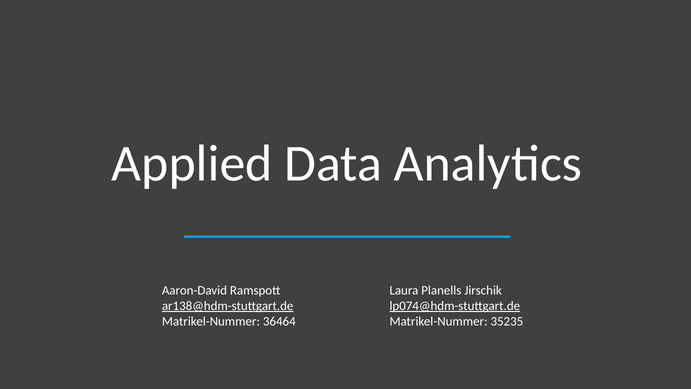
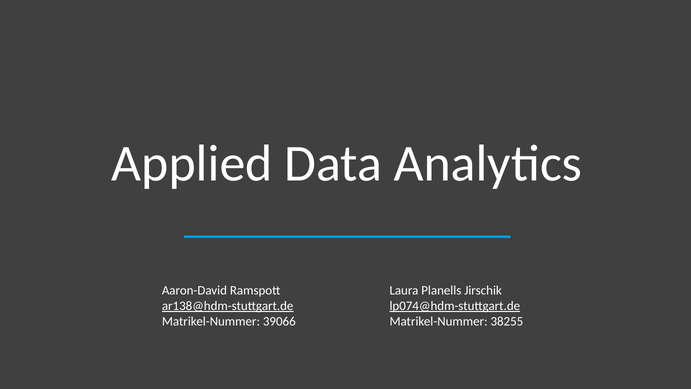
36464: 36464 -> 39066 (279, 321)
35235: 35235 -> 38255 (507, 321)
